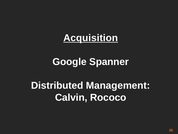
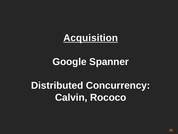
Management: Management -> Concurrency (118, 85)
